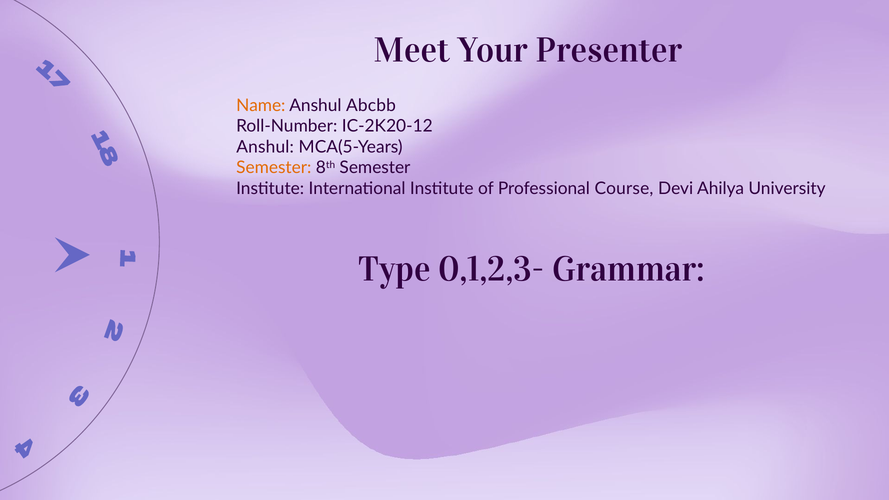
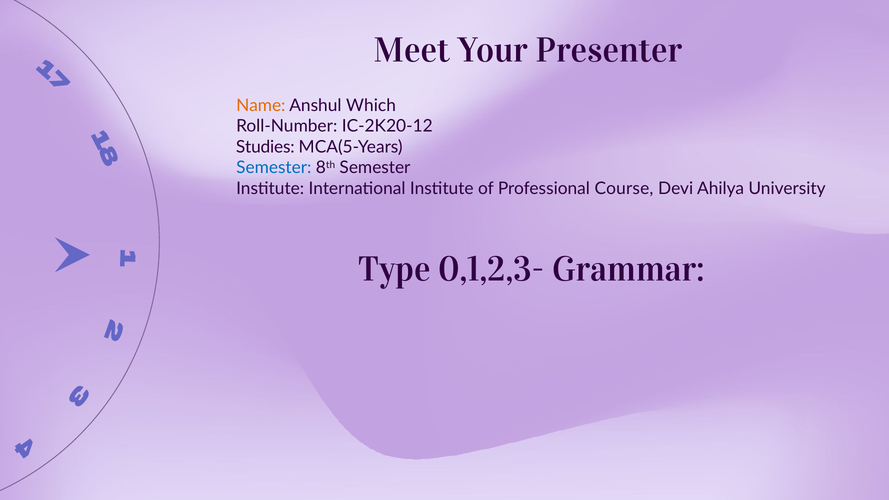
Abcbb: Abcbb -> Which (371, 106)
Anshul: Anshul -> Studies (265, 147)
Semester colour: orange -> blue (274, 168)
